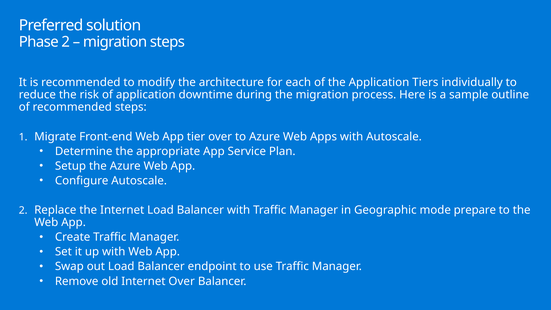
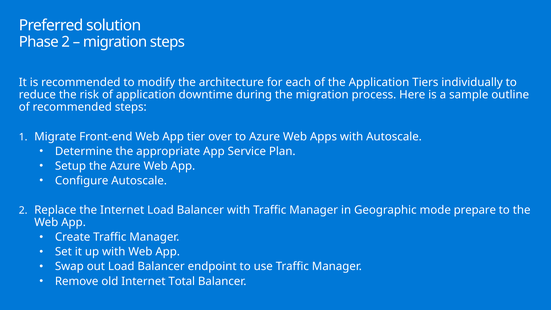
Internet Over: Over -> Total (182, 281)
